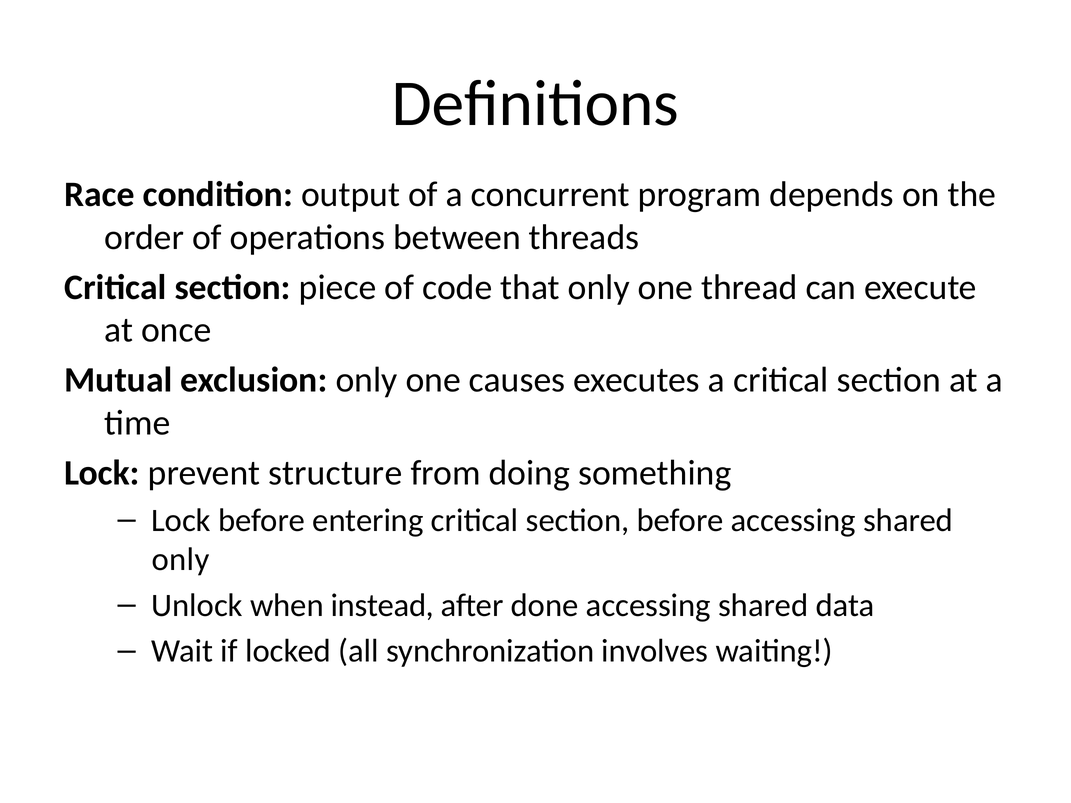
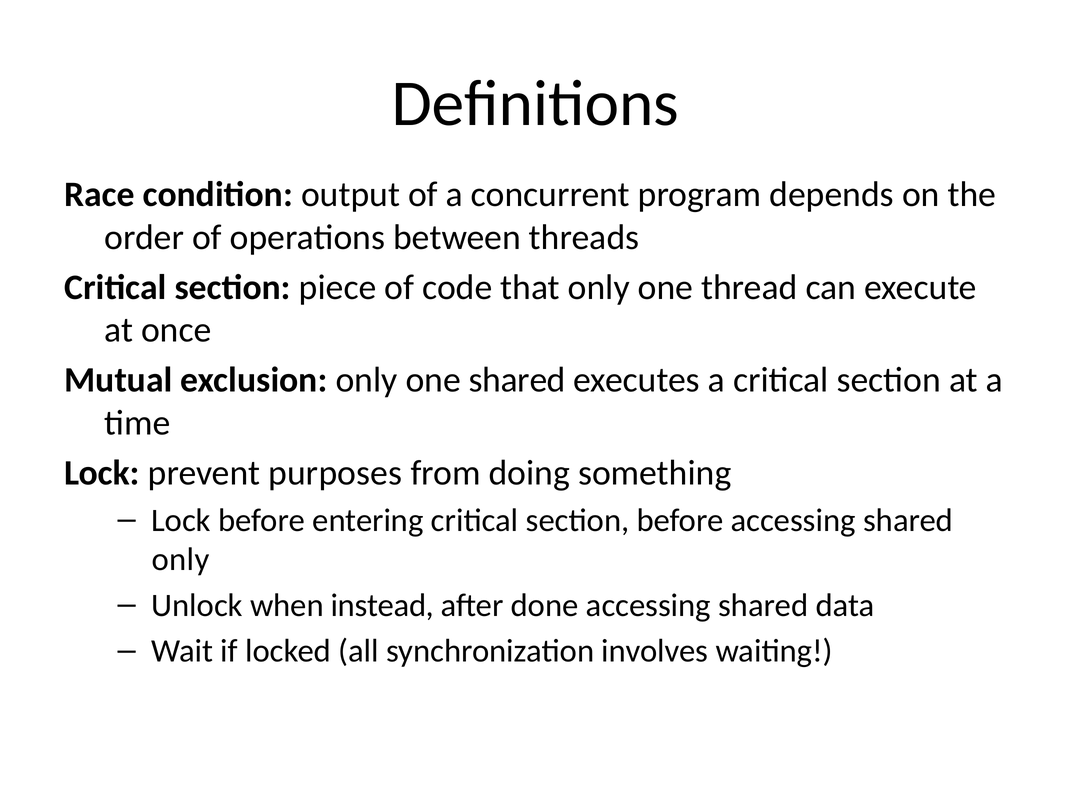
one causes: causes -> shared (517, 380)
structure: structure -> purposes (335, 473)
